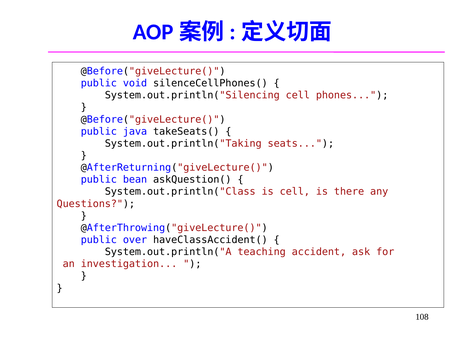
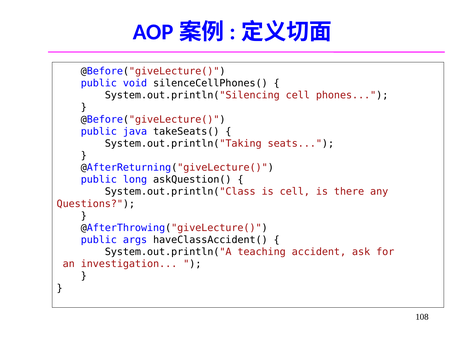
bean: bean -> long (135, 180)
over: over -> args (135, 240)
